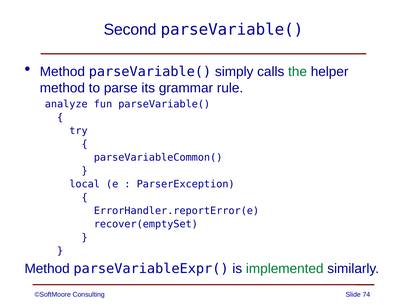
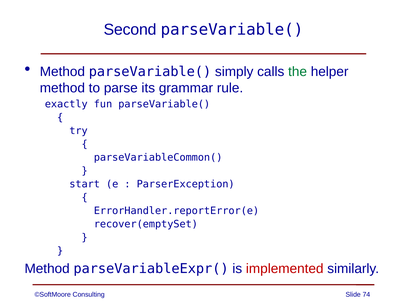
analyze: analyze -> exactly (66, 104)
local: local -> start (85, 184)
implemented colour: green -> red (285, 269)
